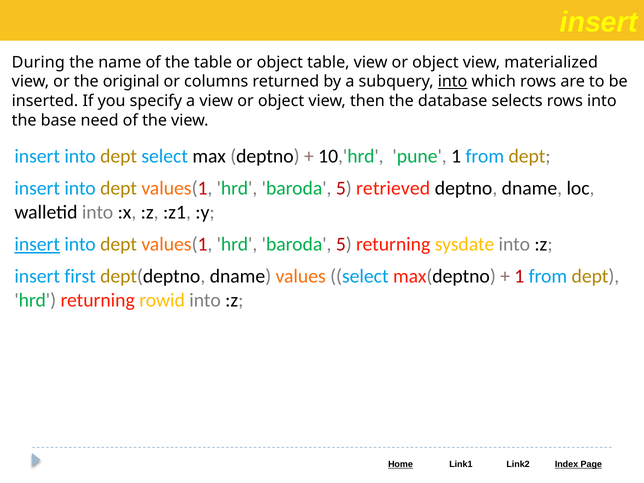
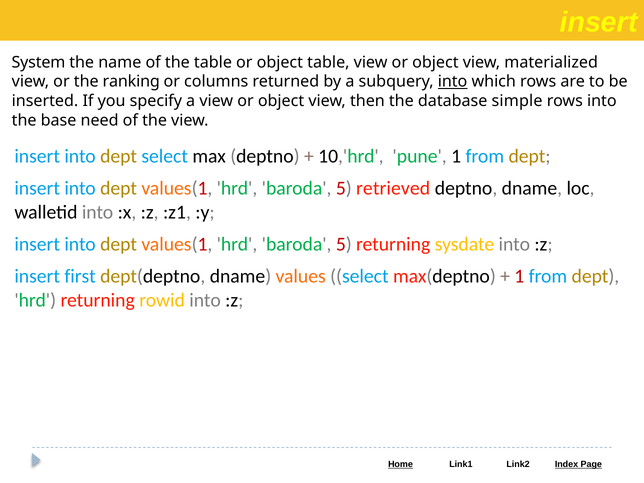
During: During -> System (38, 62)
original: original -> ranking (131, 82)
selects: selects -> simple (517, 101)
insert underline: present -> none (37, 244)
